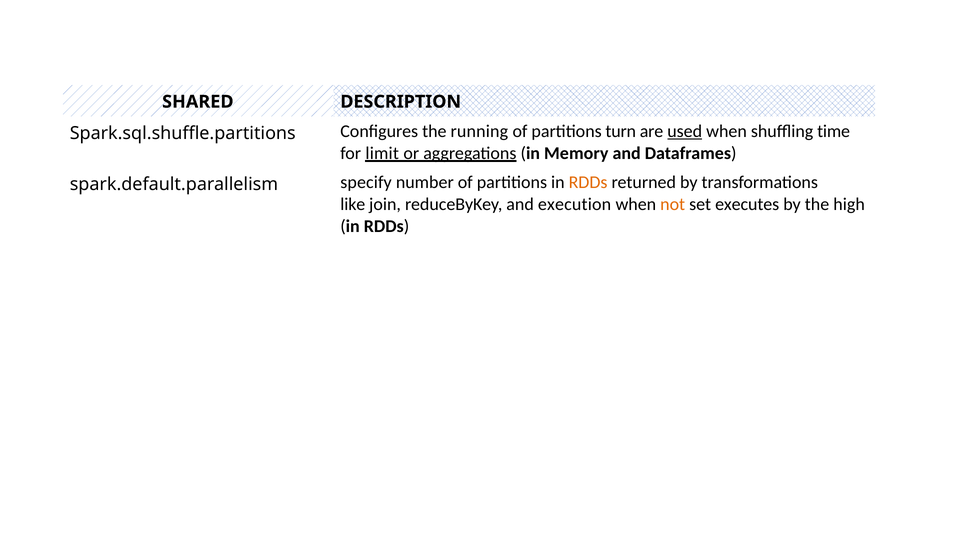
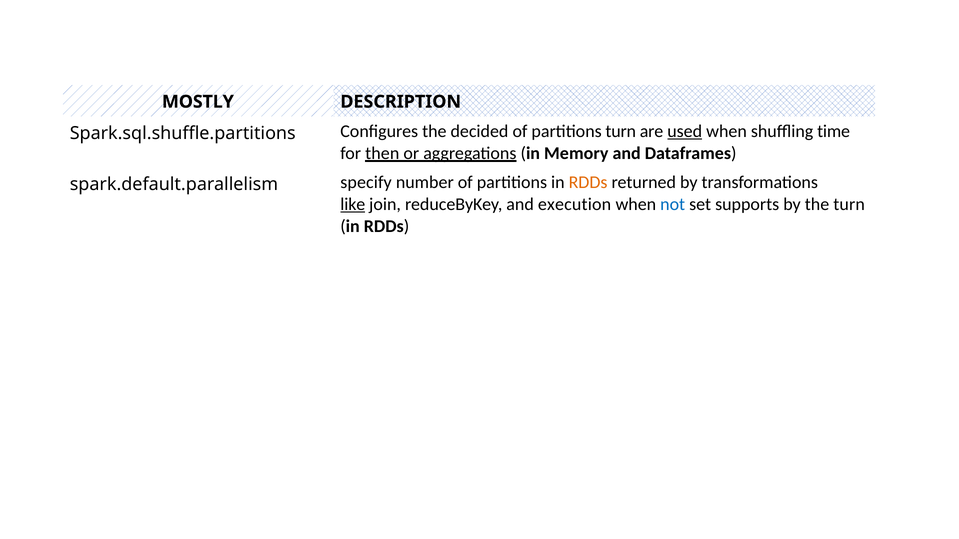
SHARED: SHARED -> MOSTLY (198, 102)
running: running -> decided (479, 131)
limit: limit -> then (382, 153)
like underline: none -> present (353, 205)
not colour: orange -> blue (673, 205)
executes: executes -> supports (747, 205)
the high: high -> turn (849, 205)
